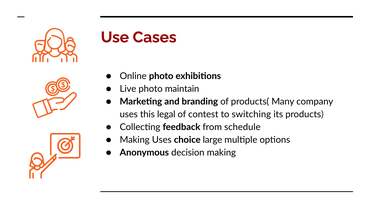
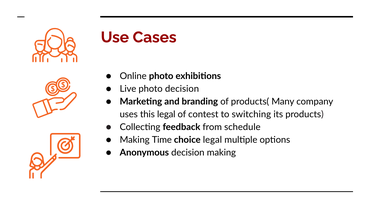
photo maintain: maintain -> decision (182, 89)
Making Uses: Uses -> Time (162, 140)
choice large: large -> legal (212, 140)
